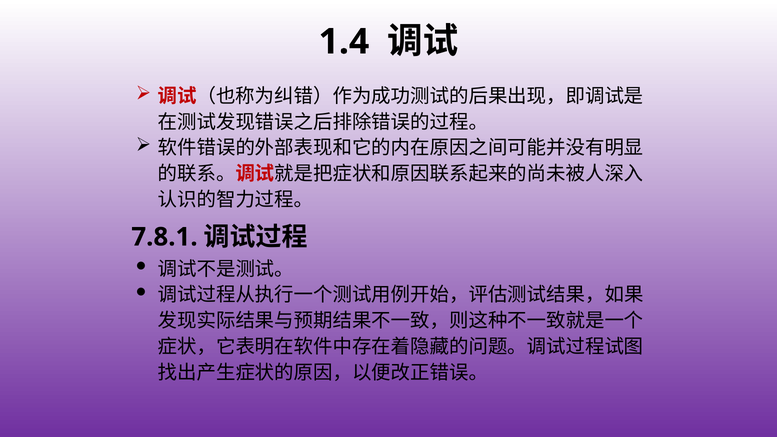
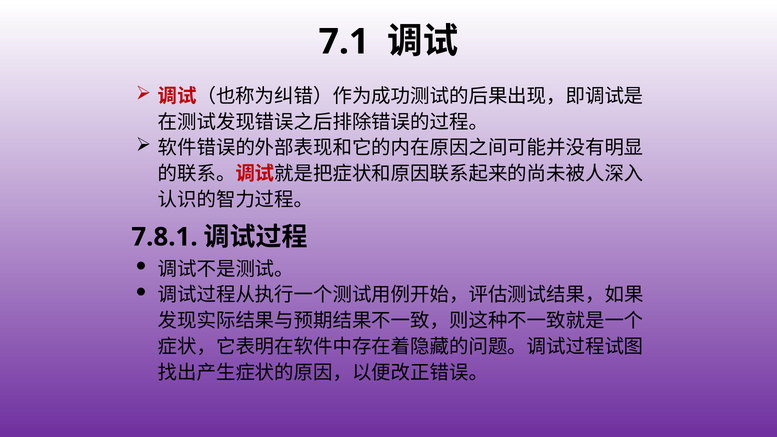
1.4: 1.4 -> 7.1 (344, 42)
